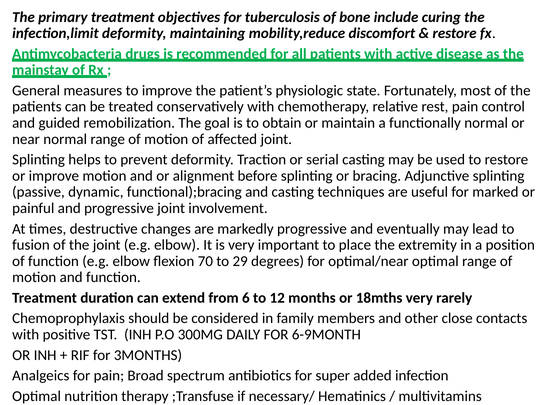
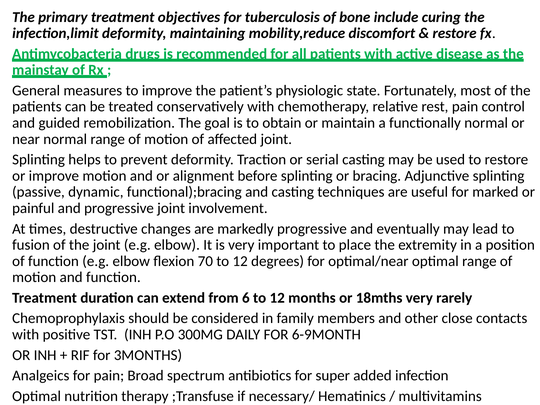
70 to 29: 29 -> 12 (240, 261)
